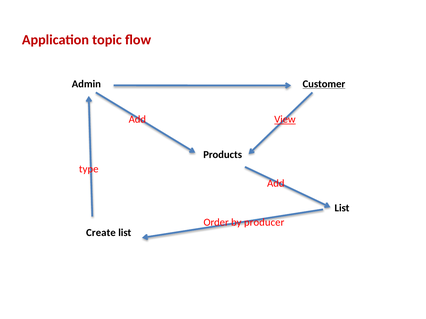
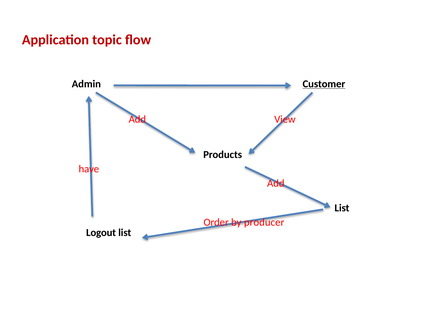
View underline: present -> none (285, 120)
type: type -> have (89, 169)
Create: Create -> Logout (101, 233)
